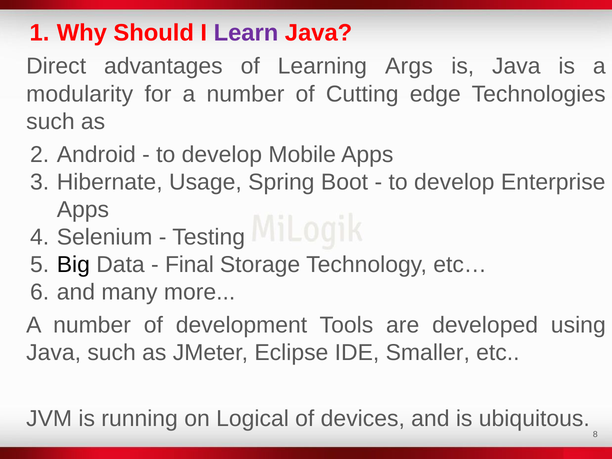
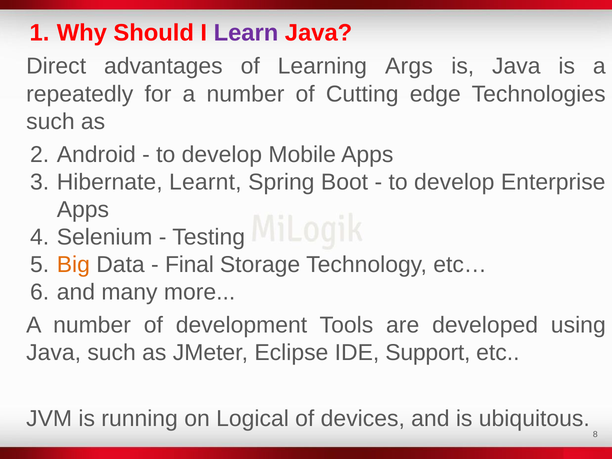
modularity: modularity -> repeatedly (80, 94)
Usage: Usage -> Learnt (205, 182)
Big colour: black -> orange (73, 265)
Smaller: Smaller -> Support (428, 353)
